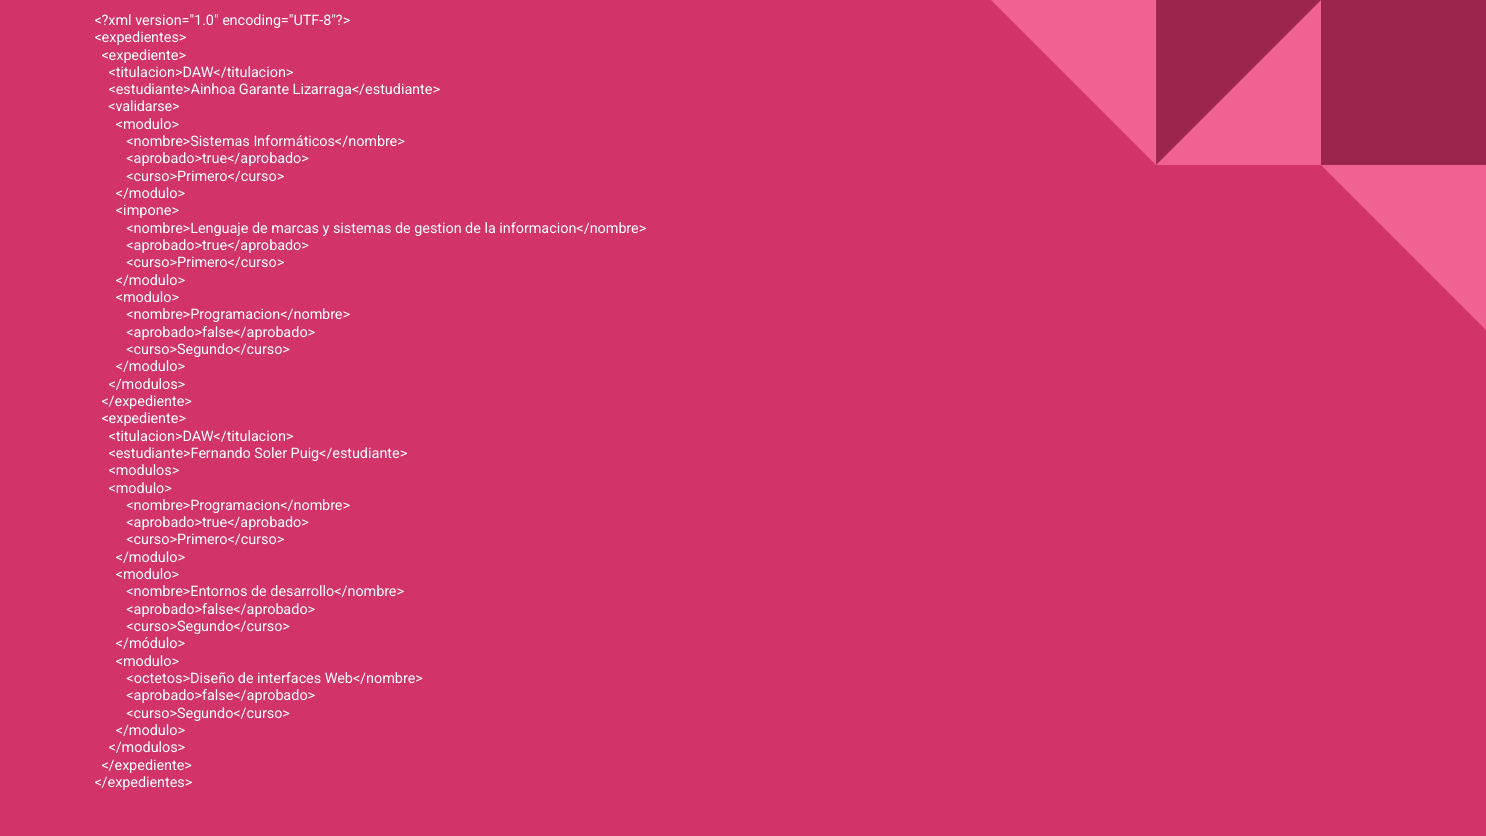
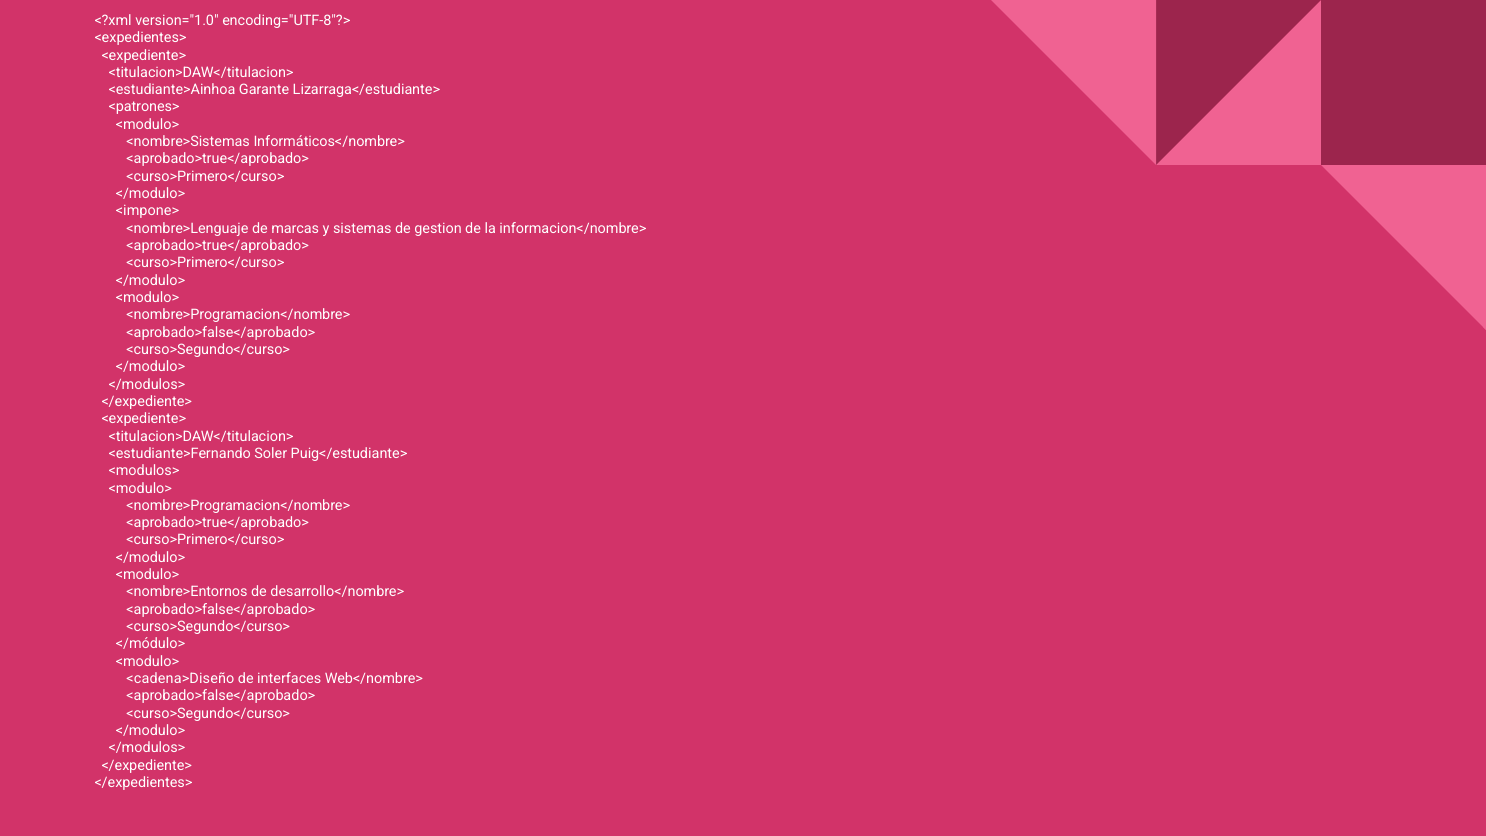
<validarse>: <validarse> -> <patrones> (144, 107)
<octetos>Diseño: <octetos>Diseño -> <cadena>Diseño (180, 679)
